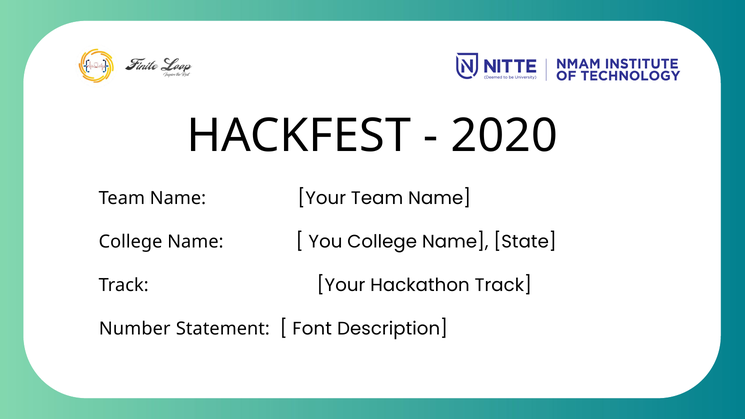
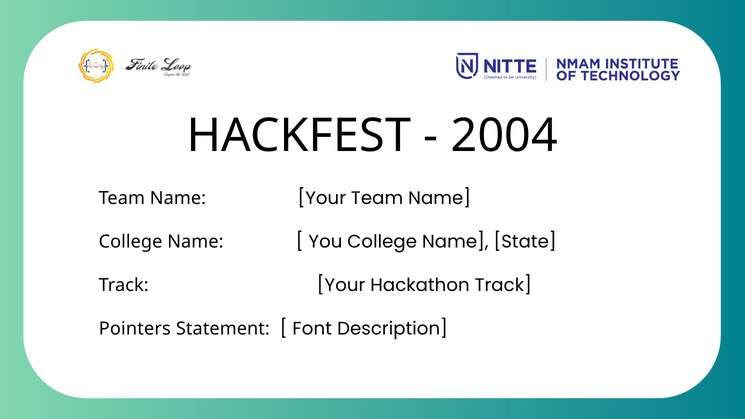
2020: 2020 -> 2004 (504, 136)
Number: Number -> Pointers (135, 329)
